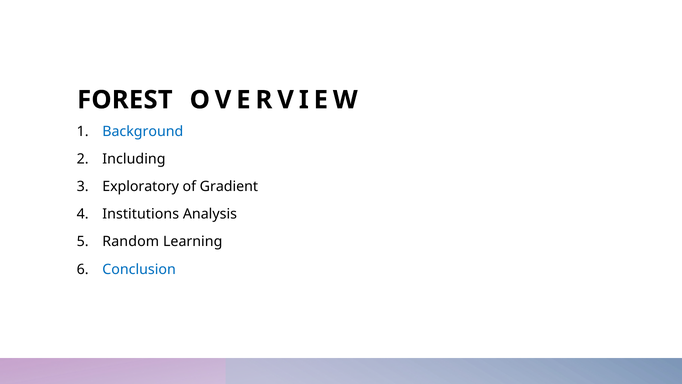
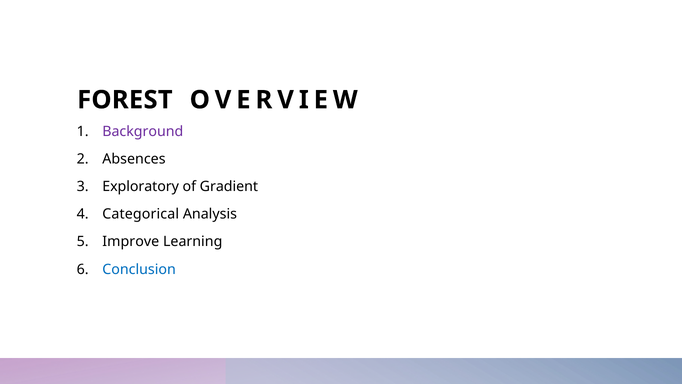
Background colour: blue -> purple (143, 131)
Including: Including -> Absences (134, 159)
Institutions: Institutions -> Categorical (141, 214)
Random: Random -> Improve (131, 242)
